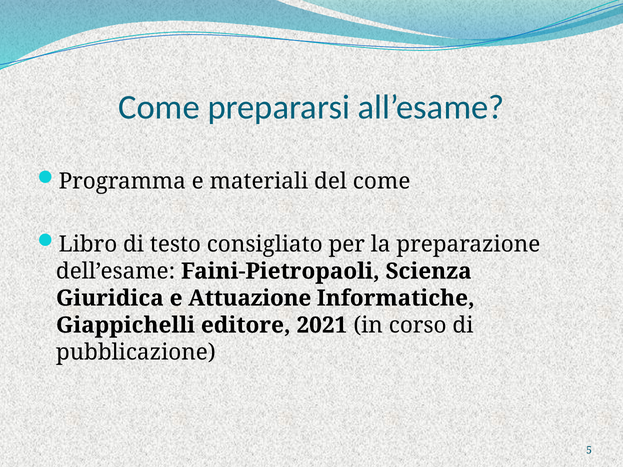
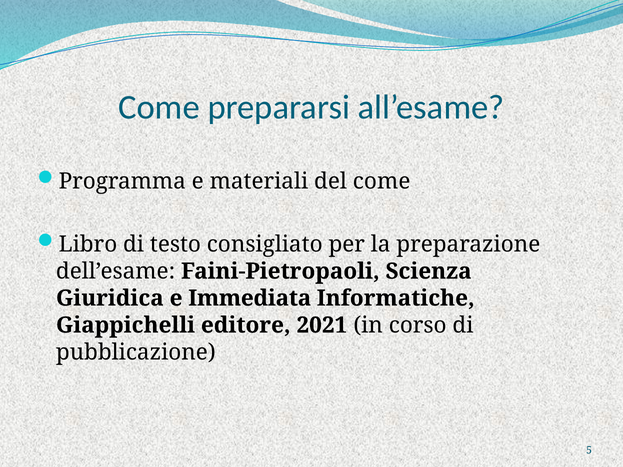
Attuazione: Attuazione -> Immediata (250, 298)
